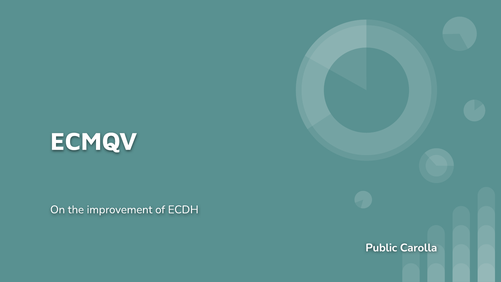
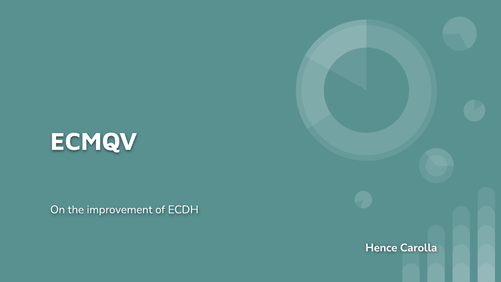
Public: Public -> Hence (381, 248)
